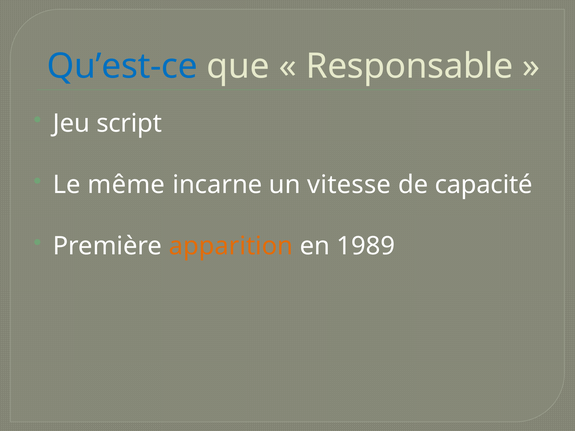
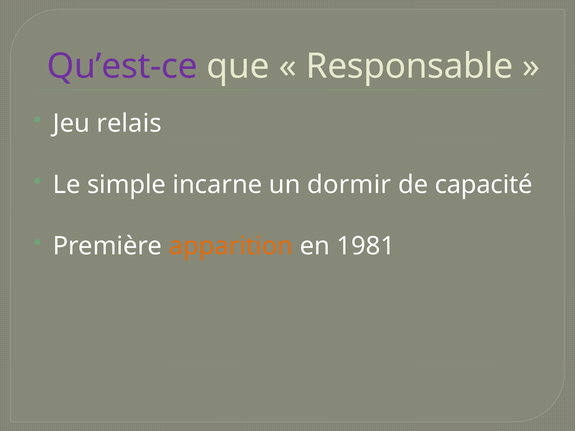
Qu’est-ce colour: blue -> purple (122, 66)
script: script -> relais (129, 123)
même: même -> simple (127, 185)
vitesse: vitesse -> dormir (349, 185)
1989: 1989 -> 1981 (366, 246)
